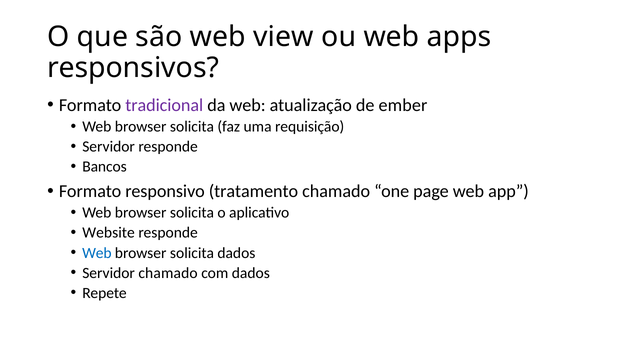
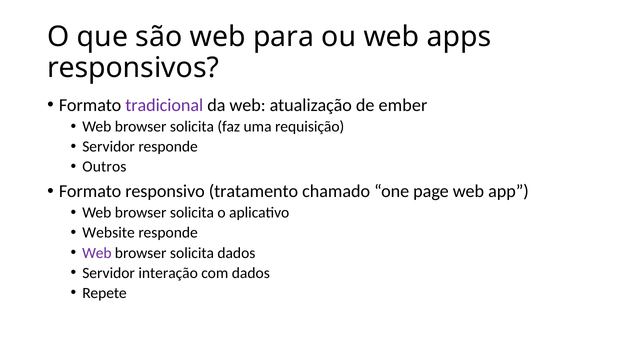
view: view -> para (283, 37)
Bancos: Bancos -> Outros (104, 166)
Web colour: blue -> purple (97, 252)
Servidor chamado: chamado -> interação (168, 272)
